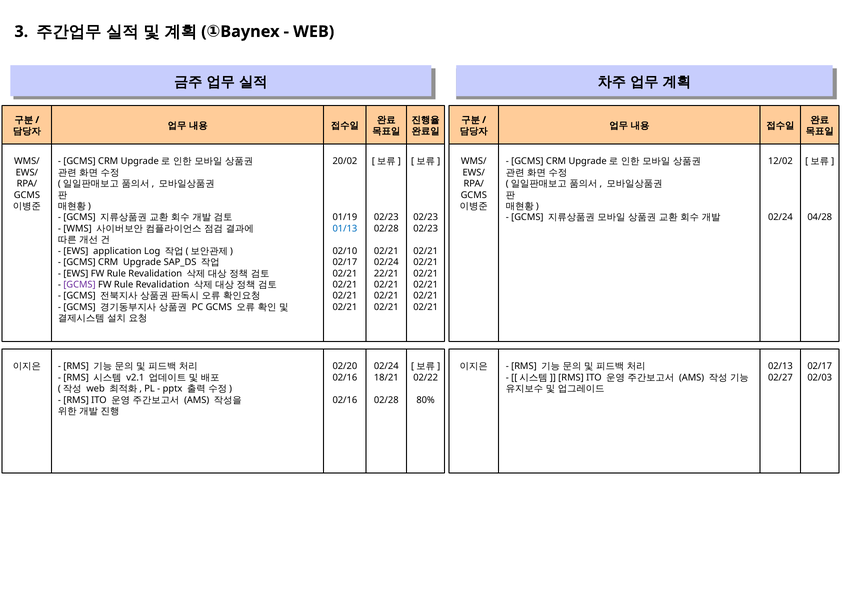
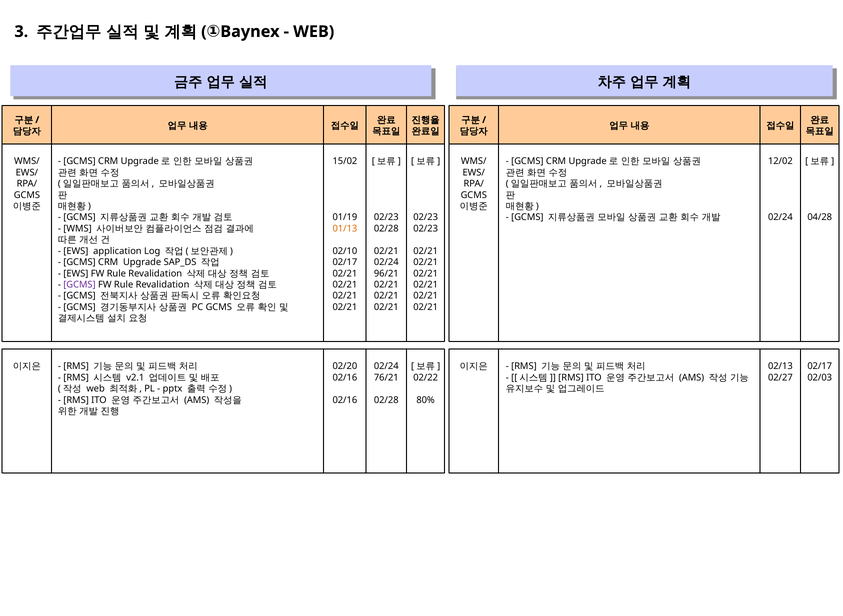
20/02: 20/02 -> 15/02 (345, 161)
01/13 colour: blue -> orange (345, 228)
22/21: 22/21 -> 96/21 (386, 273)
18/21: 18/21 -> 76/21 (386, 377)
